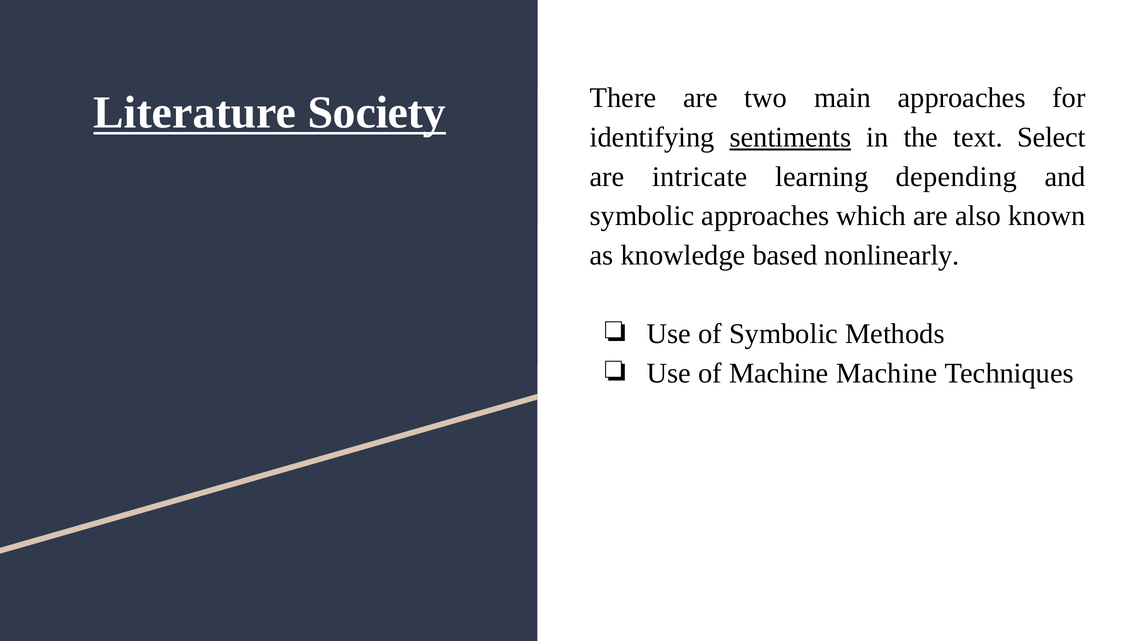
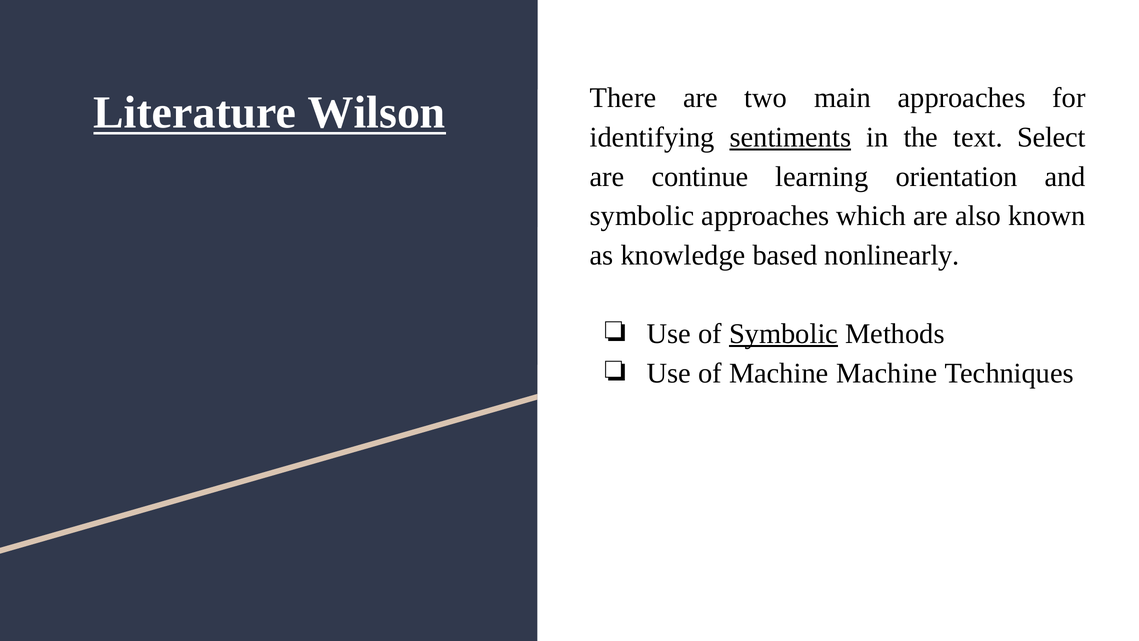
Society: Society -> Wilson (377, 113)
intricate: intricate -> continue (700, 177)
depending: depending -> orientation (957, 177)
Symbolic underline: none -> present (784, 334)
